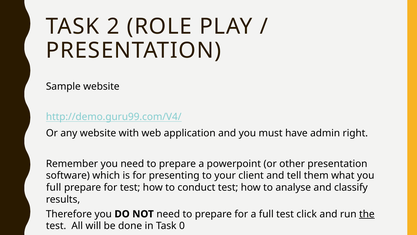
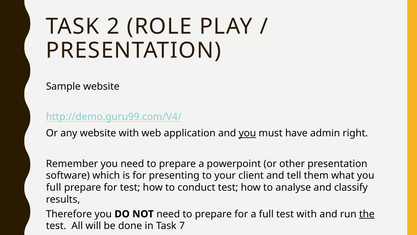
you underline: none -> present (247, 133)
test click: click -> with (307, 214)
0: 0 -> 7 (182, 226)
